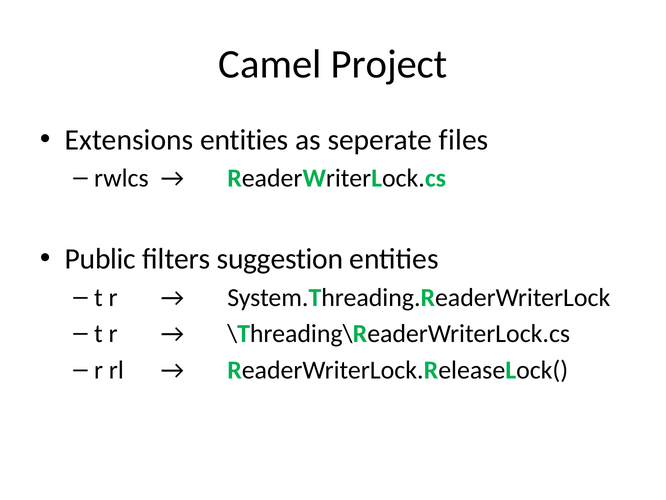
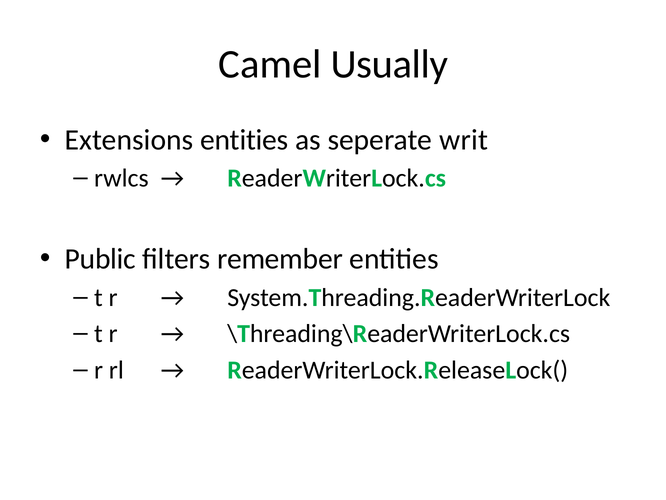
Project: Project -> Usually (389, 64)
files: files -> writ (464, 140)
suggestion: suggestion -> remember (280, 259)
